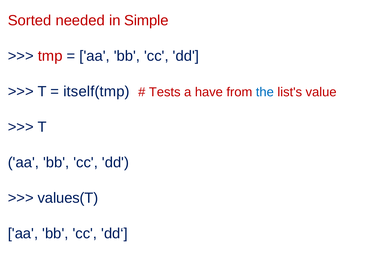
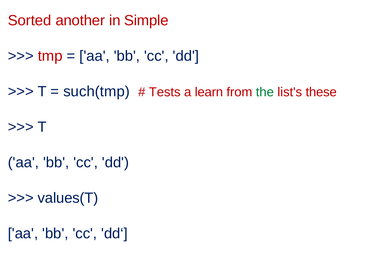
needed: needed -> another (80, 21)
itself(tmp: itself(tmp -> such(tmp (97, 92)
have: have -> learn (209, 92)
the colour: blue -> green (265, 92)
value: value -> these (321, 92)
